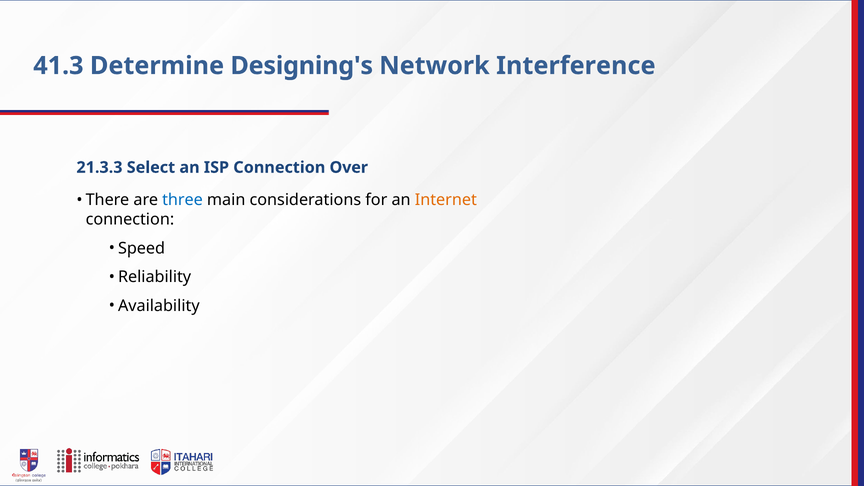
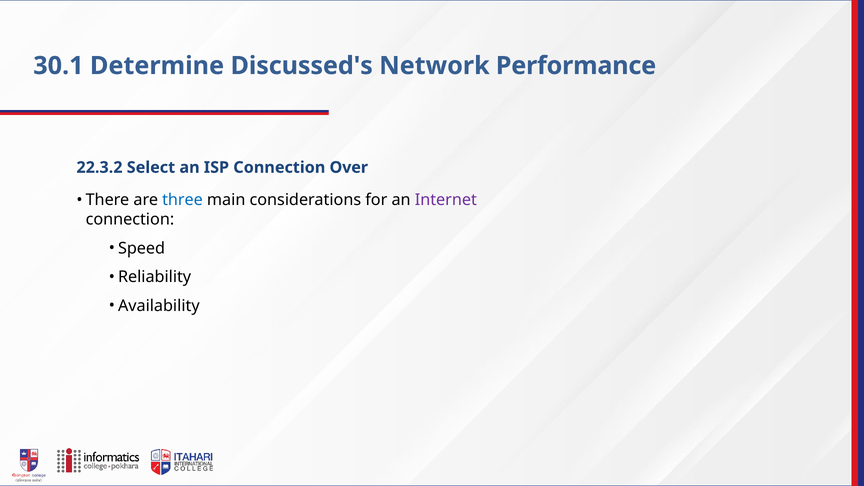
41.3: 41.3 -> 30.1 (58, 66)
Designing's: Designing's -> Discussed's (302, 66)
Interference: Interference -> Performance (576, 66)
21.3.3: 21.3.3 -> 22.3.2 (99, 167)
Internet colour: orange -> purple (446, 200)
